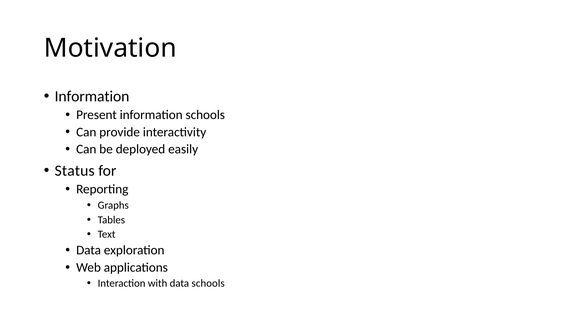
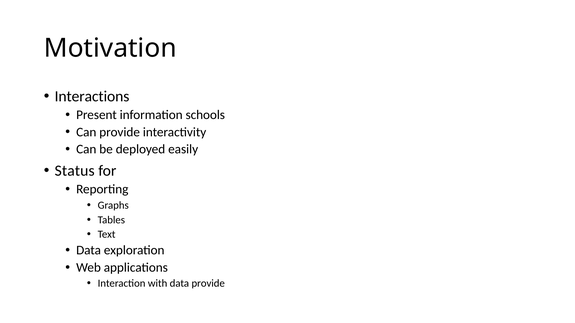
Information: Information -> Interactions (92, 97)
data schools: schools -> provide (208, 284)
